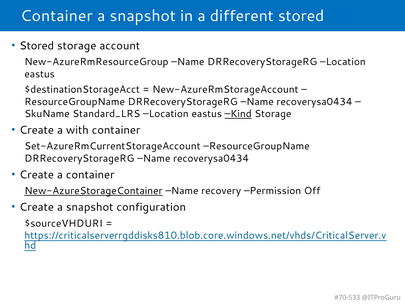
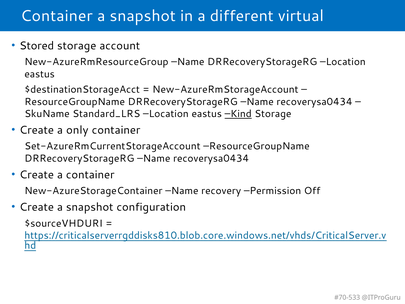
different stored: stored -> virtual (301, 16)
with: with -> only (77, 130)
New-AzureStorageContainer underline: present -> none (93, 191)
